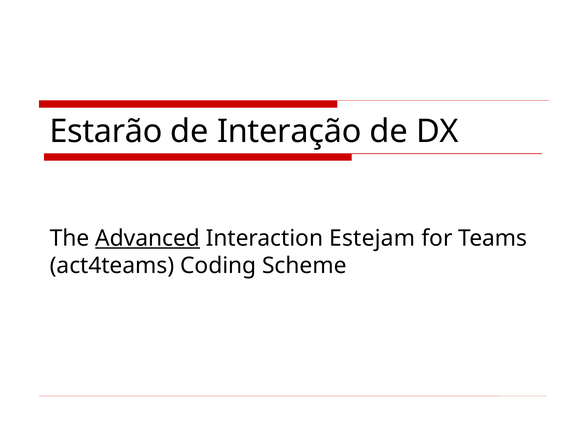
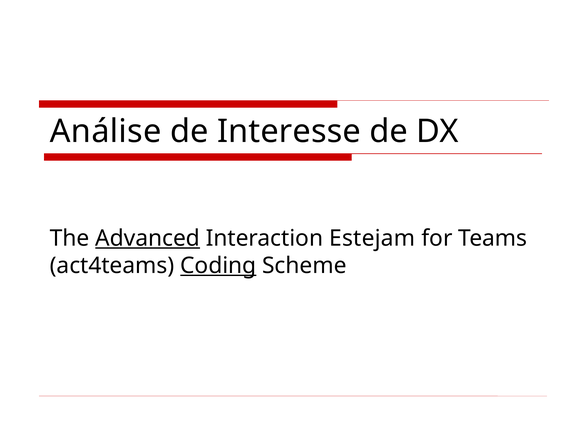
Estarão: Estarão -> Análise (106, 131)
Interação: Interação -> Interesse (289, 131)
Coding underline: none -> present (218, 265)
